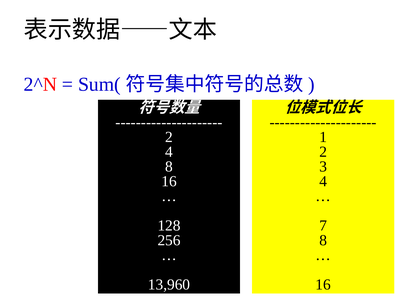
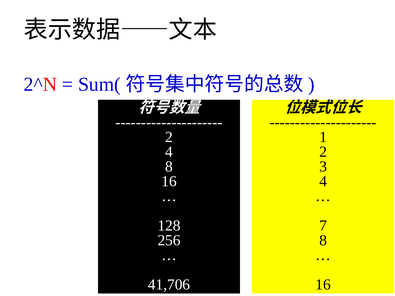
13,960: 13,960 -> 41,706 (169, 285)
